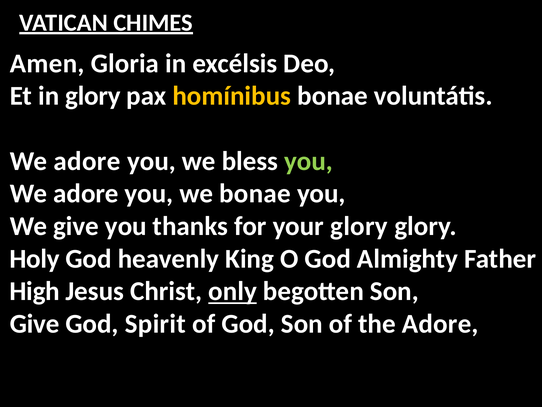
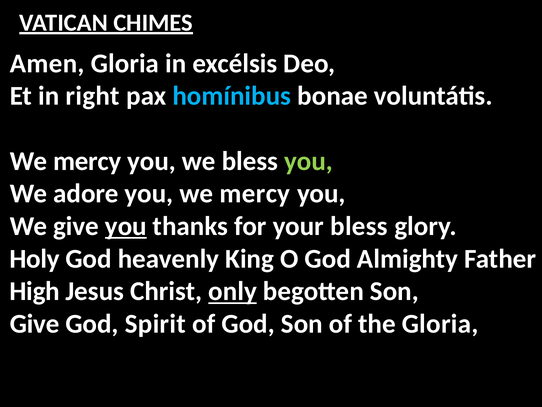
in glory: glory -> right (93, 96)
homínibus colour: yellow -> light blue (232, 96)
adore: adore -> mercy (87, 161)
you we bonae: bonae -> mercy (255, 193)
you underline: none -> present (126, 226)
your glory: glory -> bless (359, 226)
the Adore: Adore -> Gloria (440, 324)
